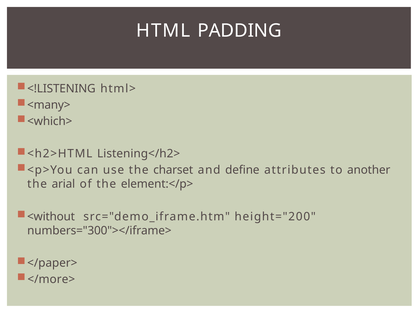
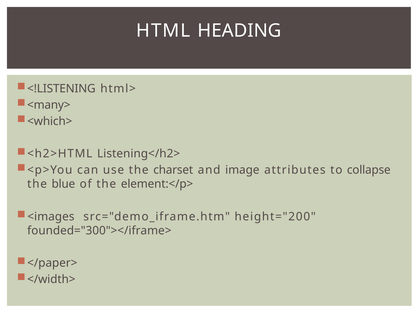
PADDING: PADDING -> HEADING (240, 31)
define: define -> image (242, 170)
another: another -> collapse (369, 170)
arial: arial -> blue (63, 184)
<without: <without -> <images (51, 217)
numbers="300"></iframe>: numbers="300"></iframe> -> founded="300"></iframe> (99, 231)
</more>: </more> -> </width> (51, 280)
